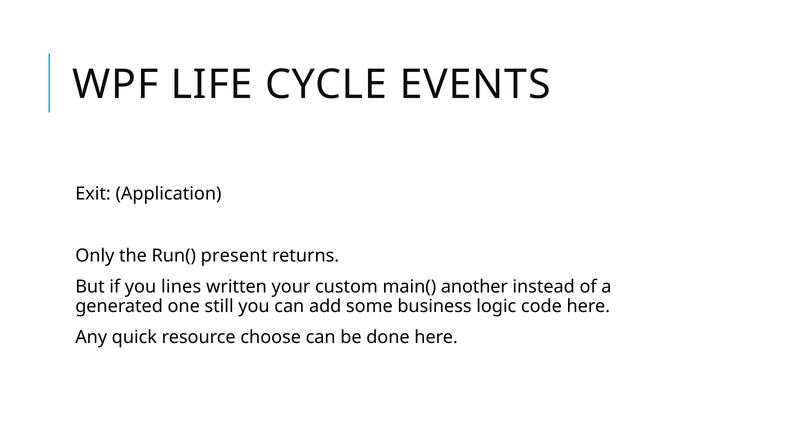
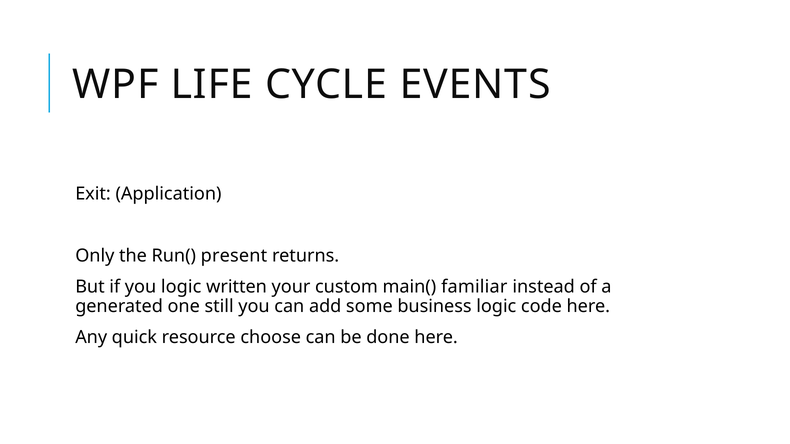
you lines: lines -> logic (181, 287)
another: another -> familiar (474, 287)
